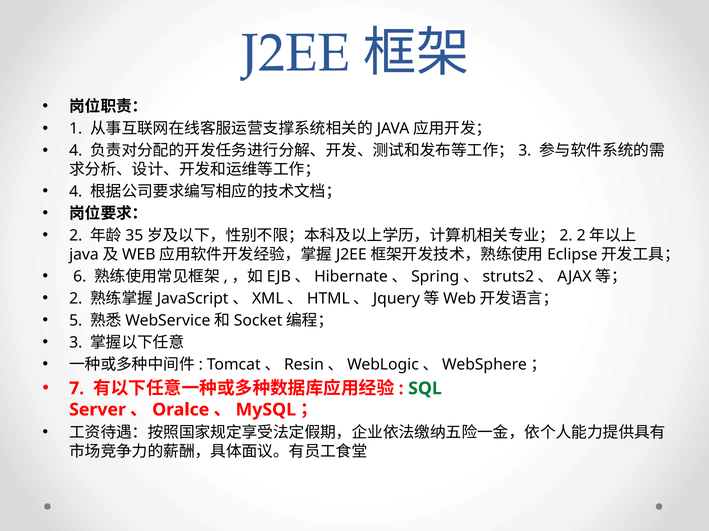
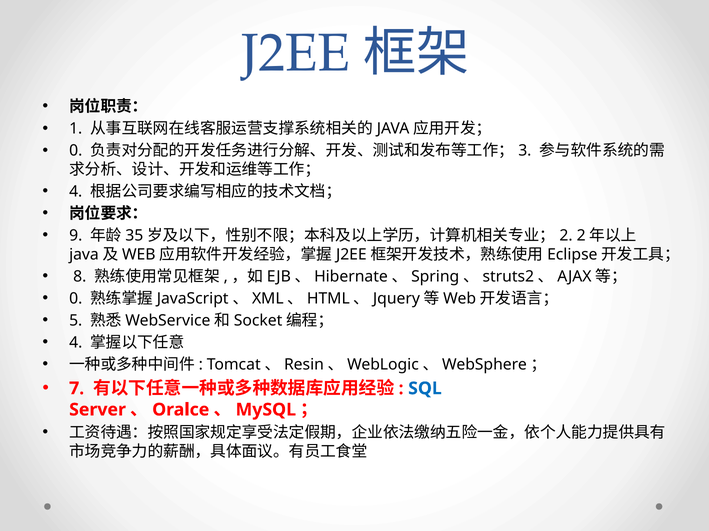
4: 4 -> 0 (76, 151)
2: 2 -> 9 (76, 236)
6: 6 -> 8 (80, 277)
2: 2 -> 0 (76, 299)
3: 3 -> 4 (76, 343)
SQL colour: green -> blue (425, 389)
